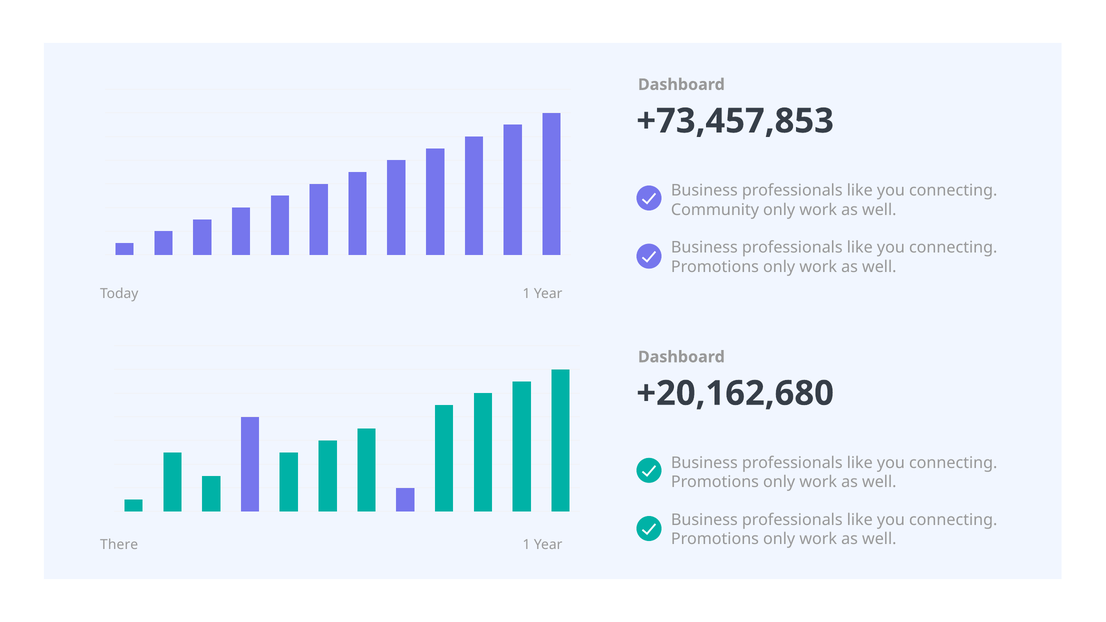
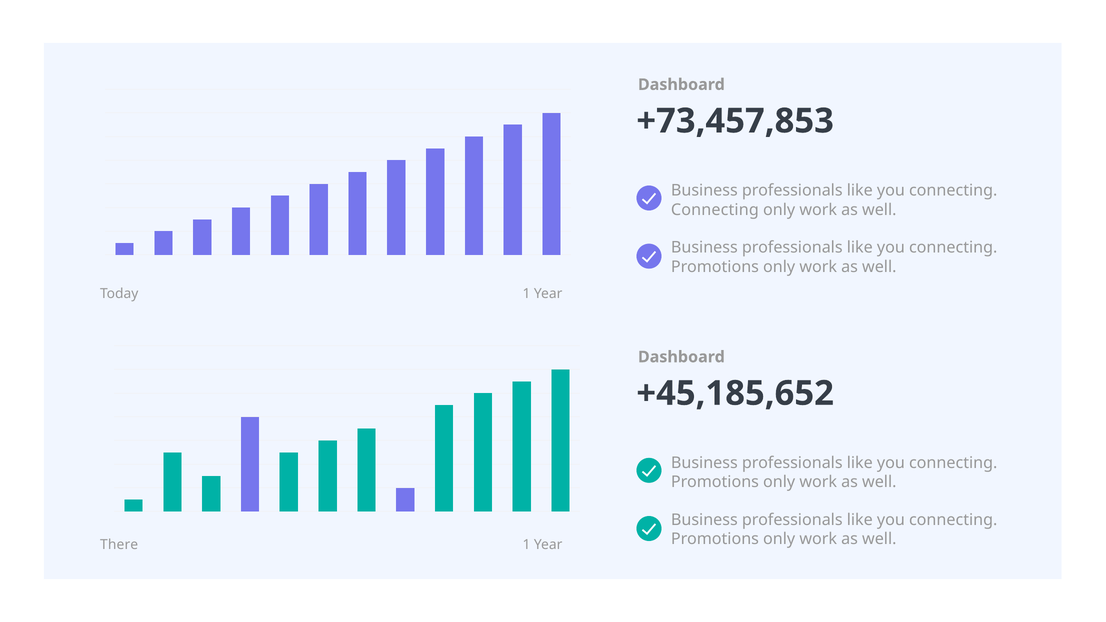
Community: Community -> Connecting (715, 210)
+20,162,680: +20,162,680 -> +45,185,652 (735, 393)
